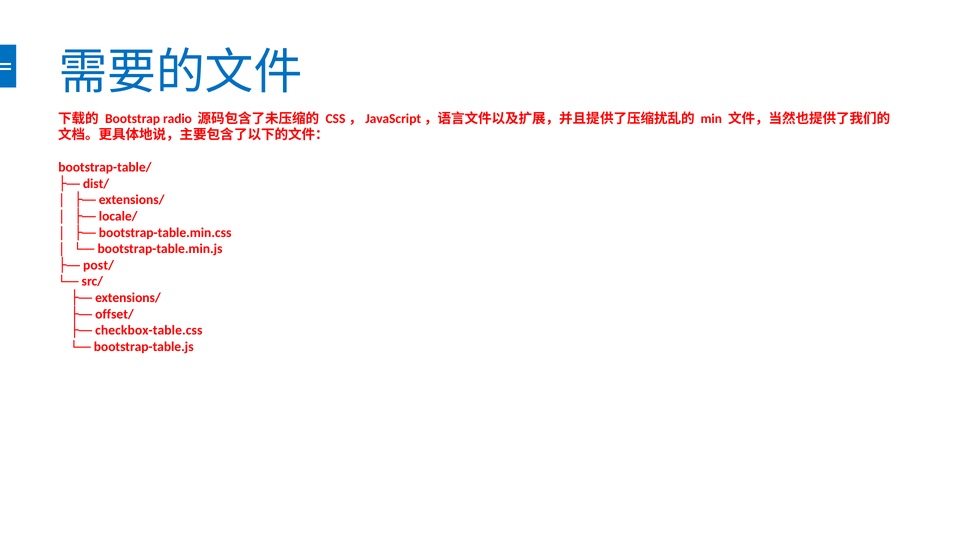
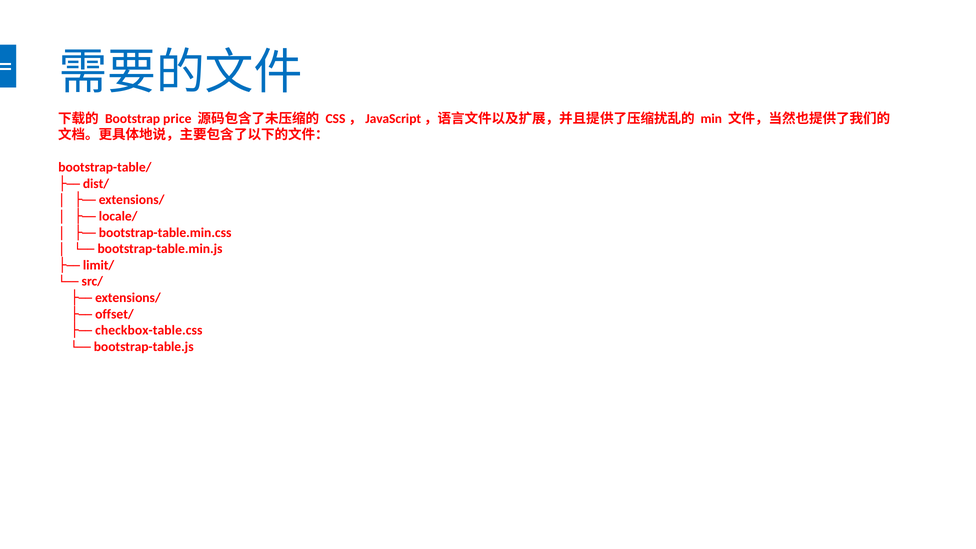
radio: radio -> price (177, 119)
post/: post/ -> limit/ (99, 265)
